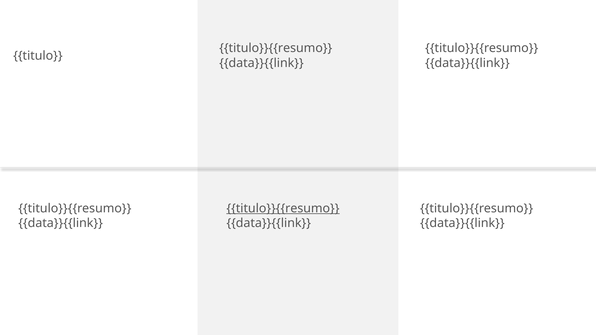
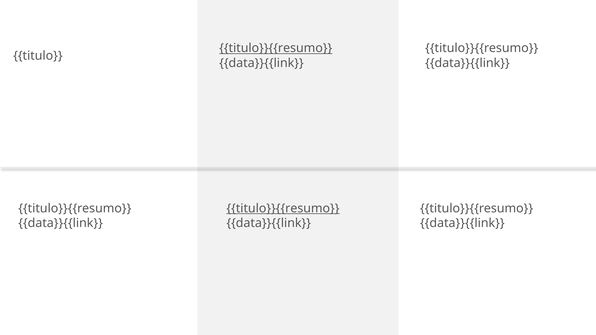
titulo}}{{resumo underline: none -> present (276, 48)
